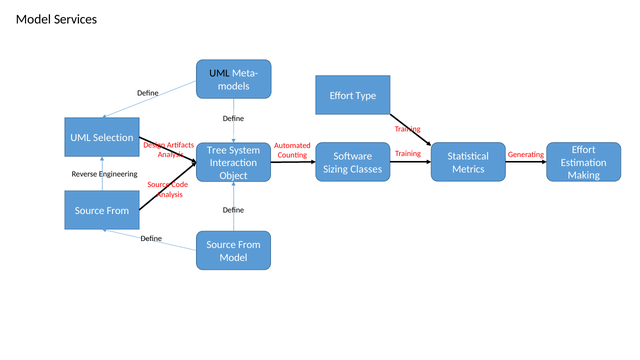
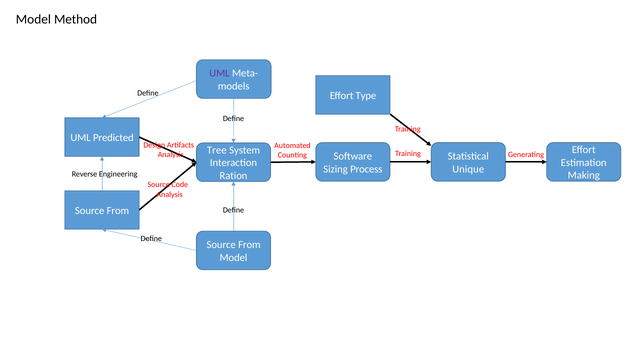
Services: Services -> Method (76, 19)
UML colour: black -> purple (220, 73)
Selection: Selection -> Predicted (113, 138)
Classes: Classes -> Process (366, 169)
Metrics: Metrics -> Unique (468, 169)
Object: Object -> Ration (233, 176)
